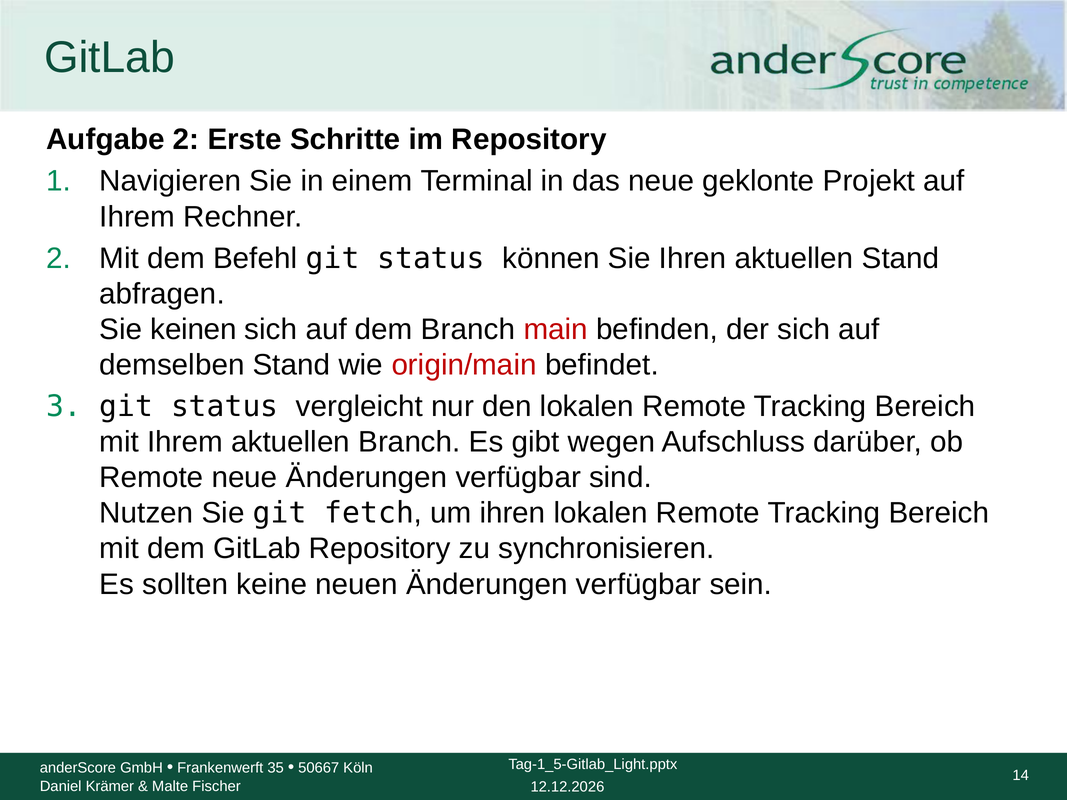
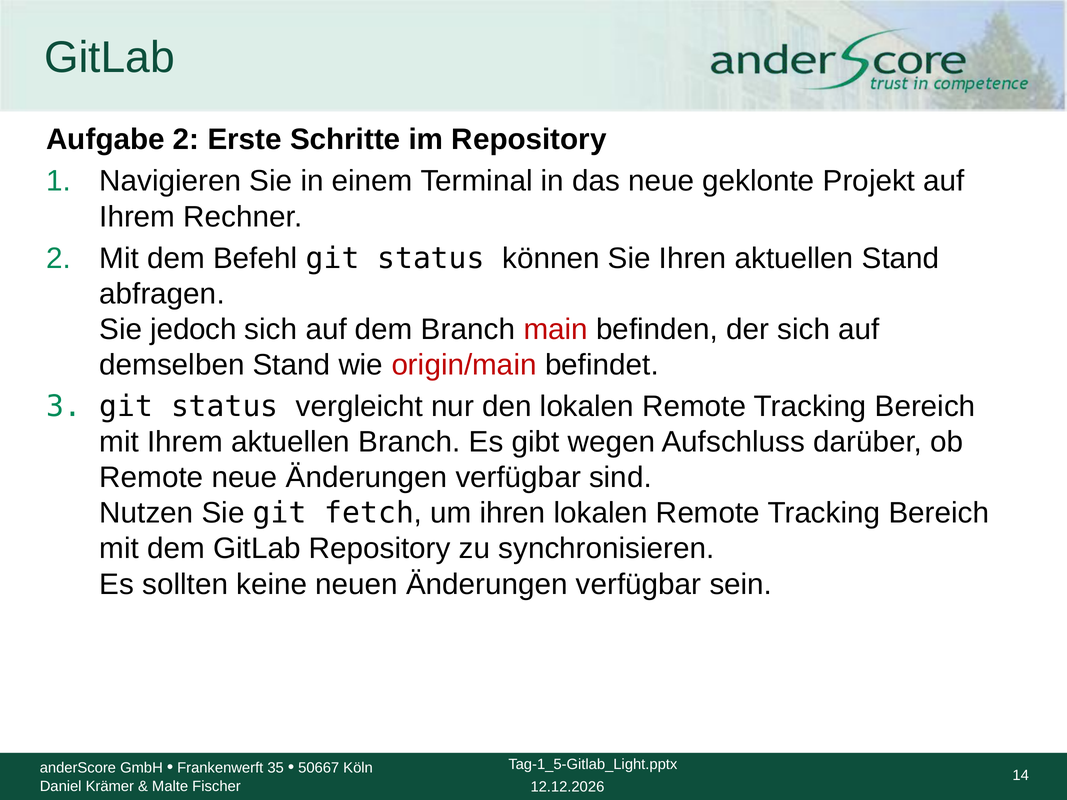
keinen: keinen -> jedoch (194, 329)
